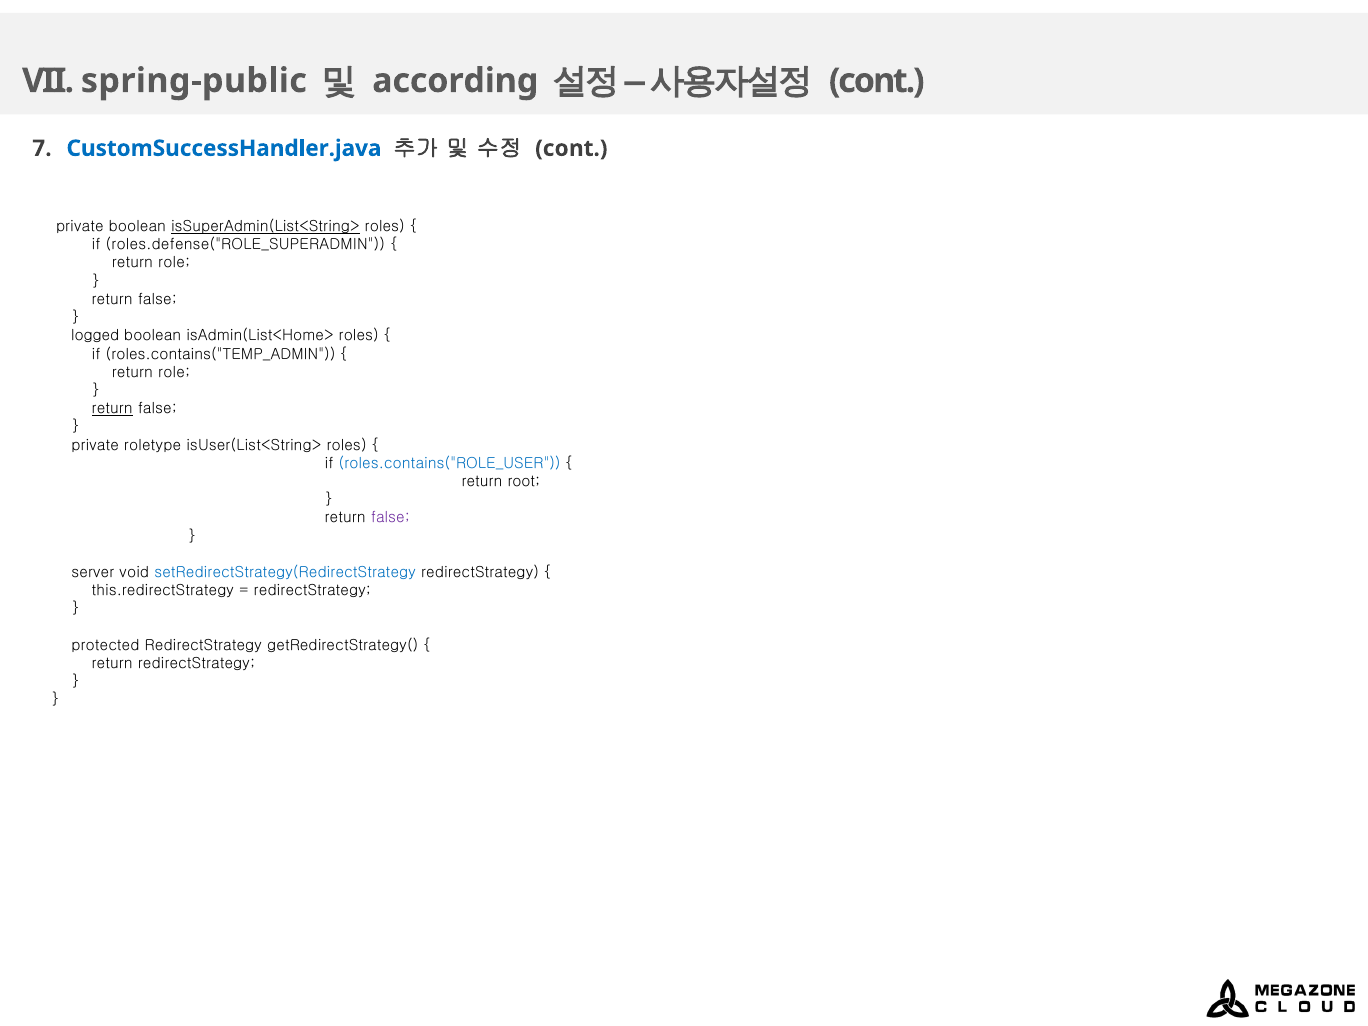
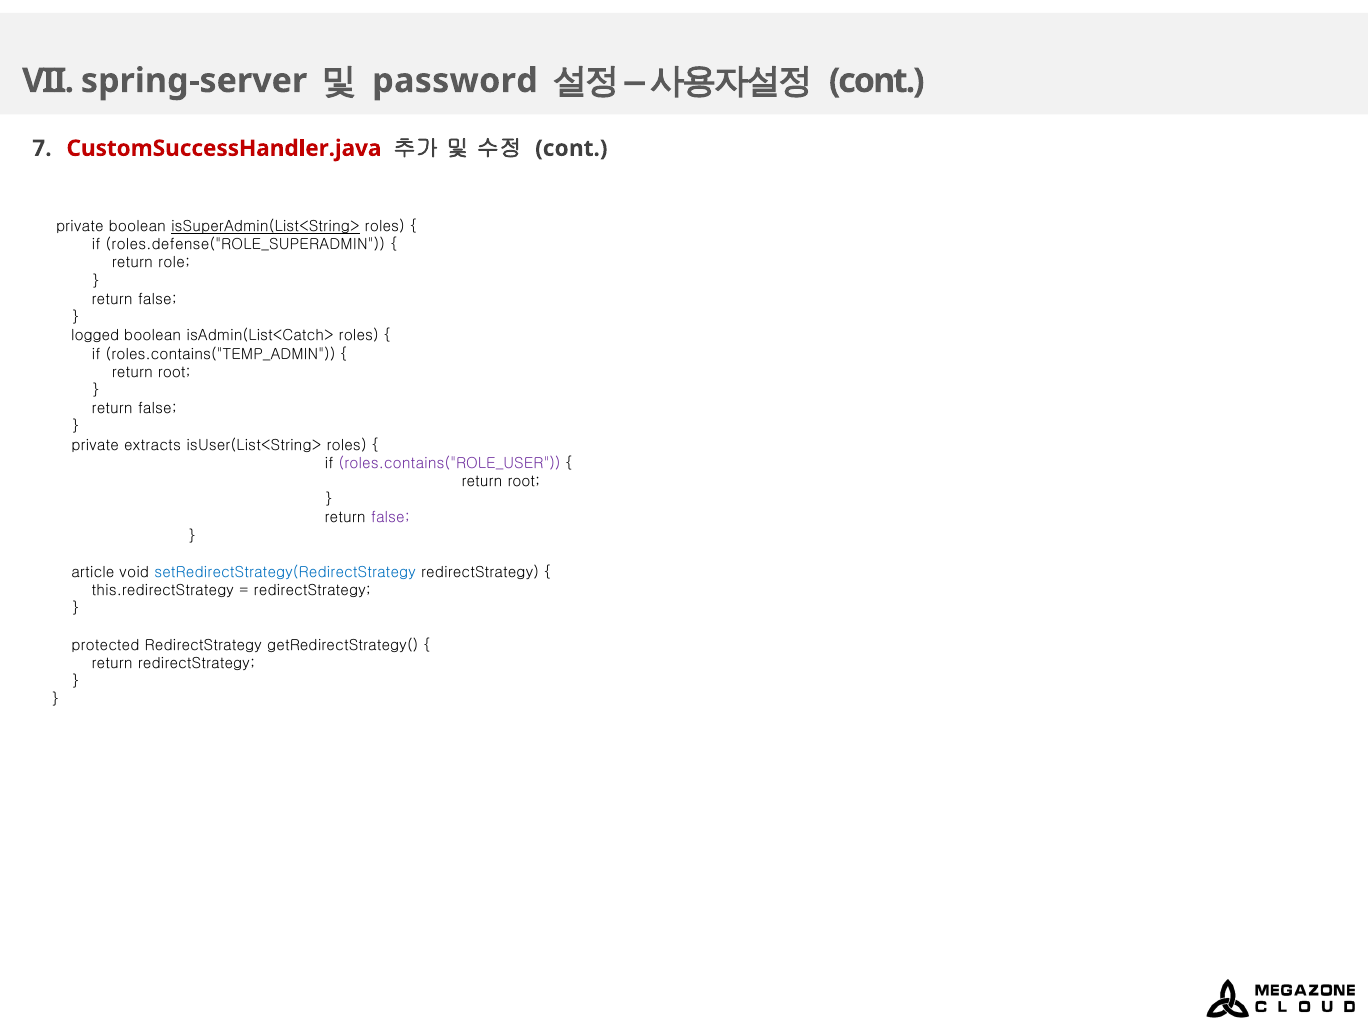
spring-public: spring-public -> spring-server (194, 81)
according: according -> password (455, 81)
CustomSuccessHandler.java colour: blue -> red (224, 148)
isAdmin(List<Home>: isAdmin(List<Home> -> isAdmin(List<Catch> (260, 336)
role: role -> root (174, 372)
return underline: present -> none (112, 409)
roletype: roletype -> extracts (153, 445)
roles.contains("ROLE_USER colour: blue -> purple (450, 463)
server: server -> article (93, 572)
